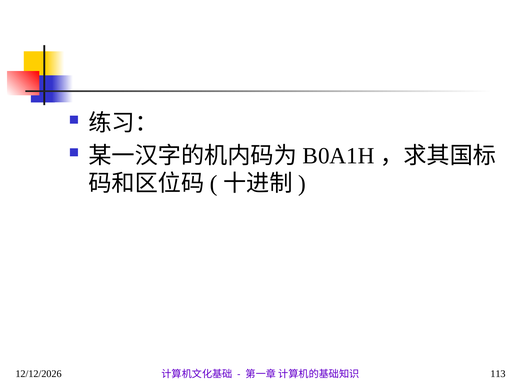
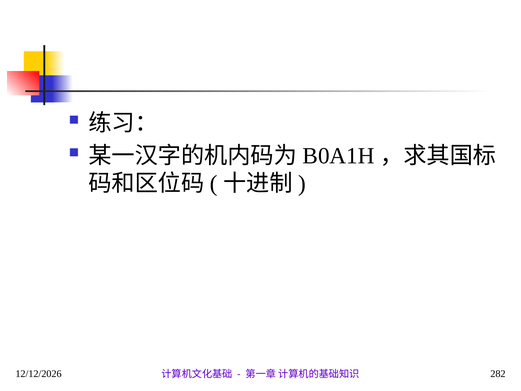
113: 113 -> 282 (498, 373)
